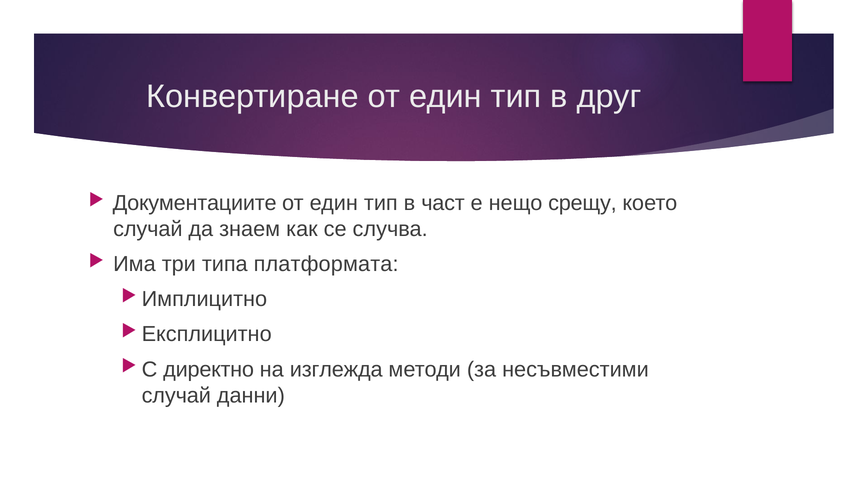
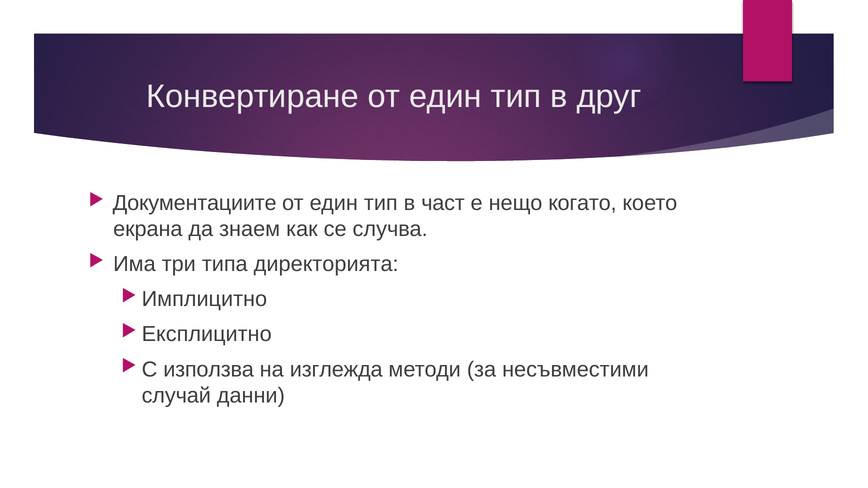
срещу: срещу -> когато (582, 203)
случай: случай -> екрана (148, 229)
платформата: платформата -> директорията (326, 264)
директно: директно -> използва (209, 370)
